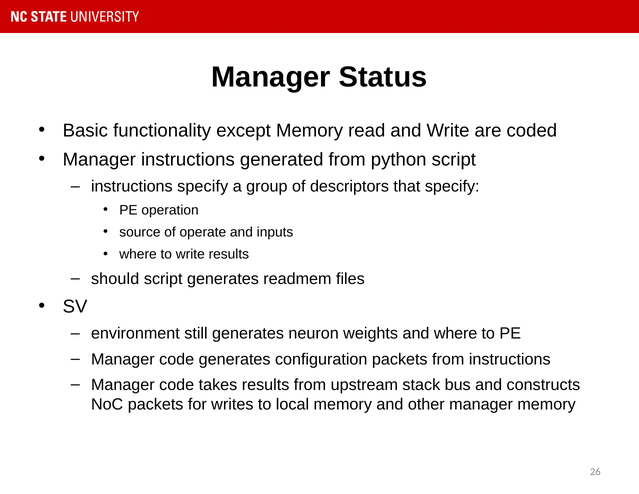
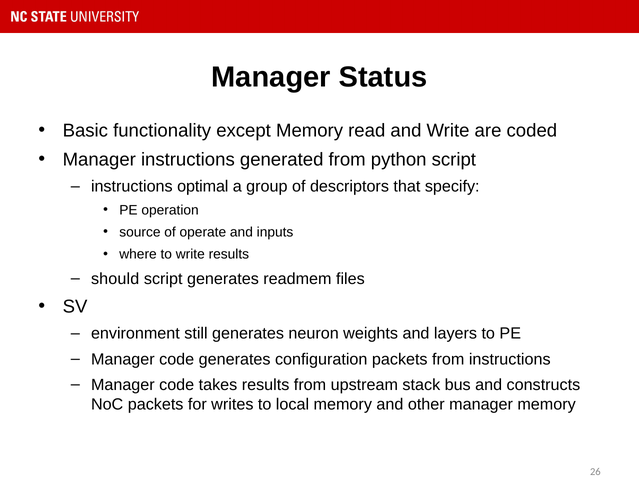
instructions specify: specify -> optimal (203, 187)
and where: where -> layers (455, 333)
